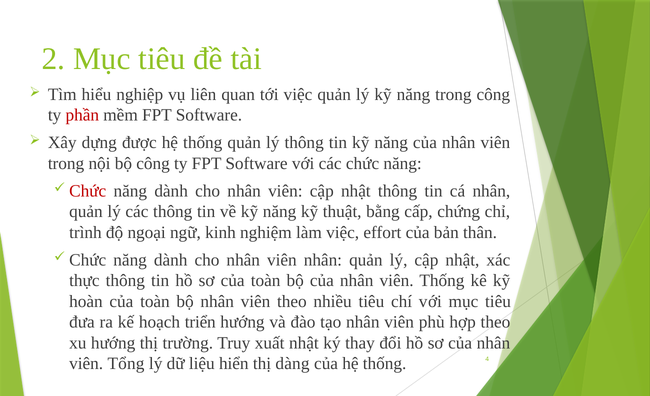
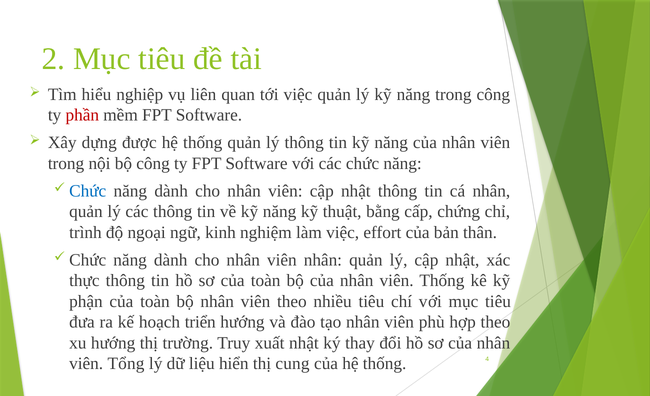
Chức colour: red -> blue (88, 191)
hoàn: hoàn -> phận (86, 301)
dàng: dàng -> cung (293, 363)
